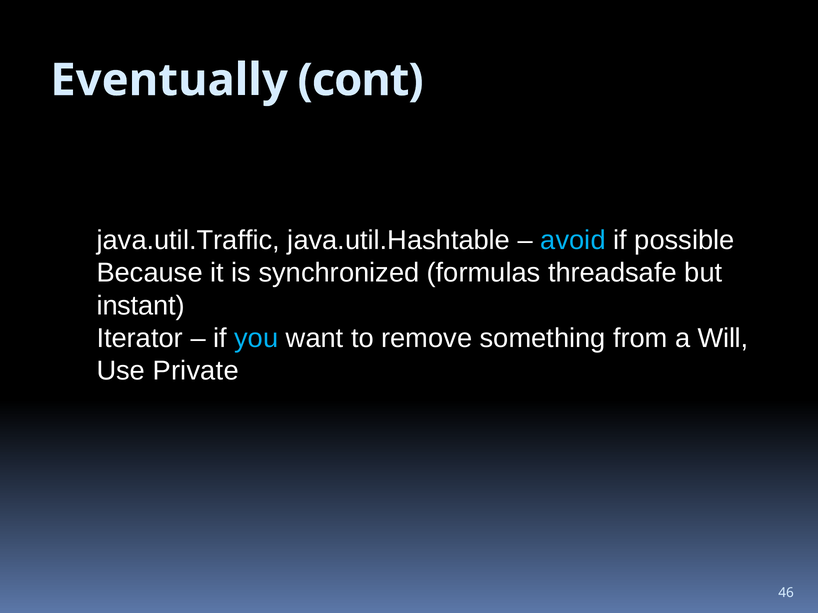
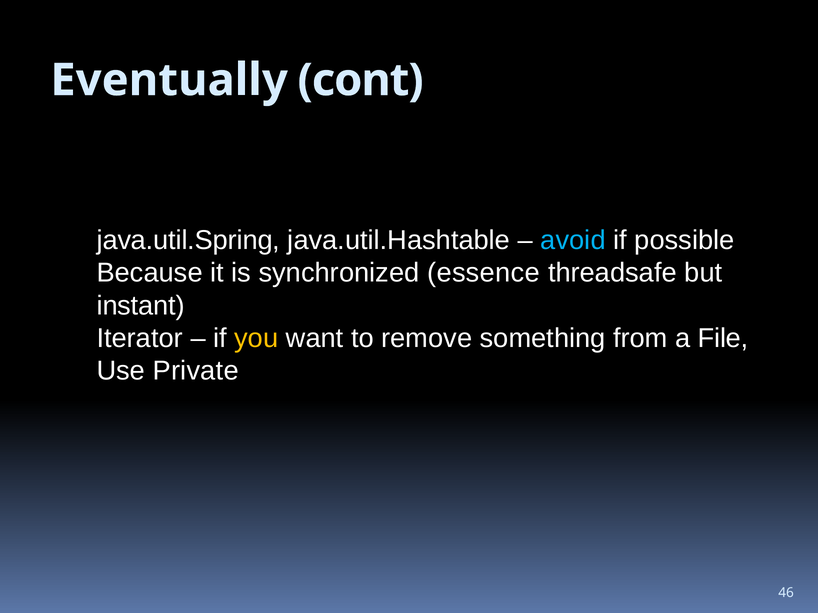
java.util.Traffic: java.util.Traffic -> java.util.Spring (188, 240)
formulas: formulas -> essence (484, 273)
you colour: light blue -> yellow (256, 339)
Will: Will -> File (723, 339)
